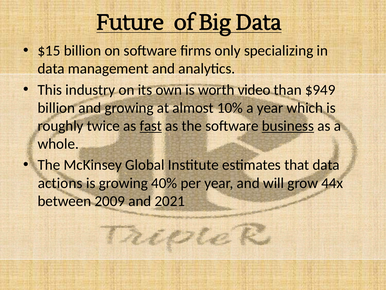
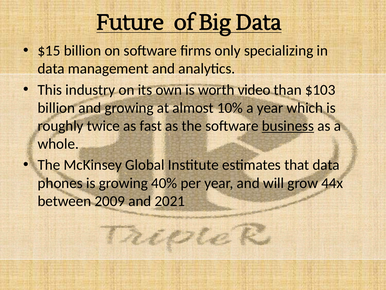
$949: $949 -> $103 (320, 90)
fast underline: present -> none (151, 126)
actions: actions -> phones (60, 183)
